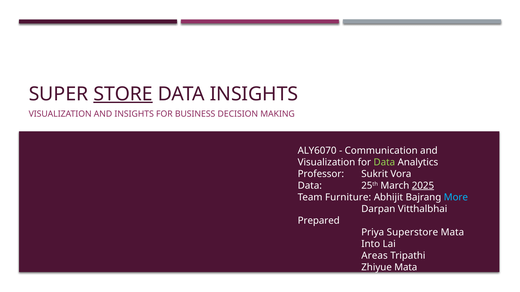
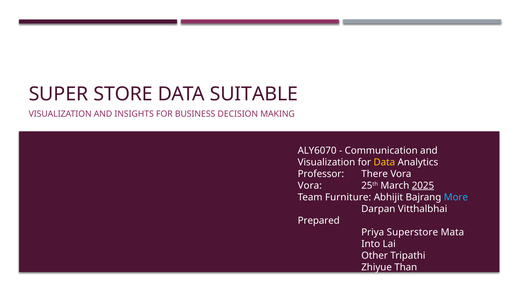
STORE underline: present -> none (123, 94)
DATA INSIGHTS: INSIGHTS -> SUITABLE (254, 94)
Data colour: light green -> yellow (384, 162)
Sukrit: Sukrit -> There (375, 174)
Data: Data -> Vora (310, 186)
Areas: Areas -> Other (375, 256)
Zhiyue Mata: Mata -> Than (406, 268)
